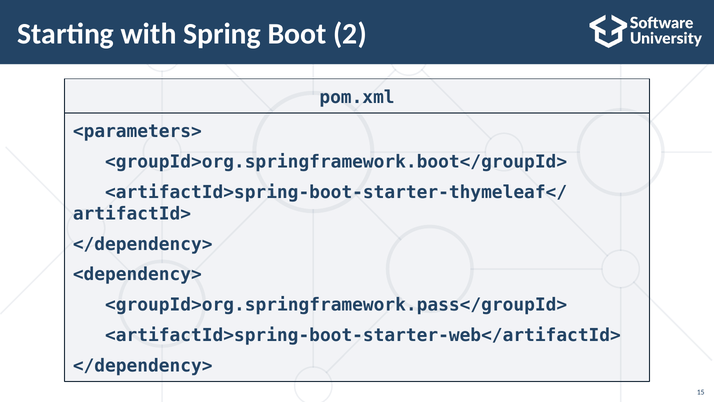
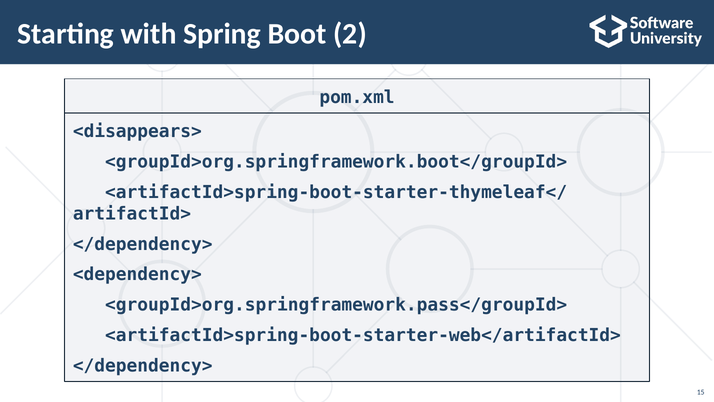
<parameters>: <parameters> -> <disappears> (137, 131)
